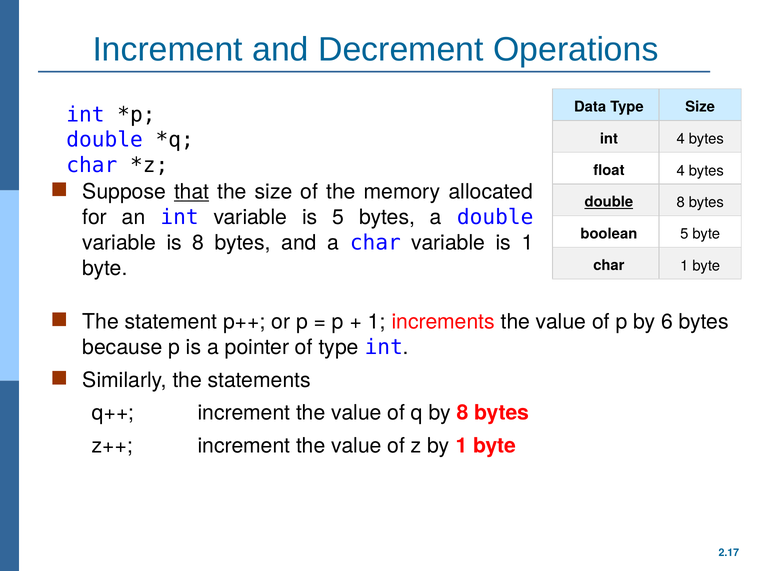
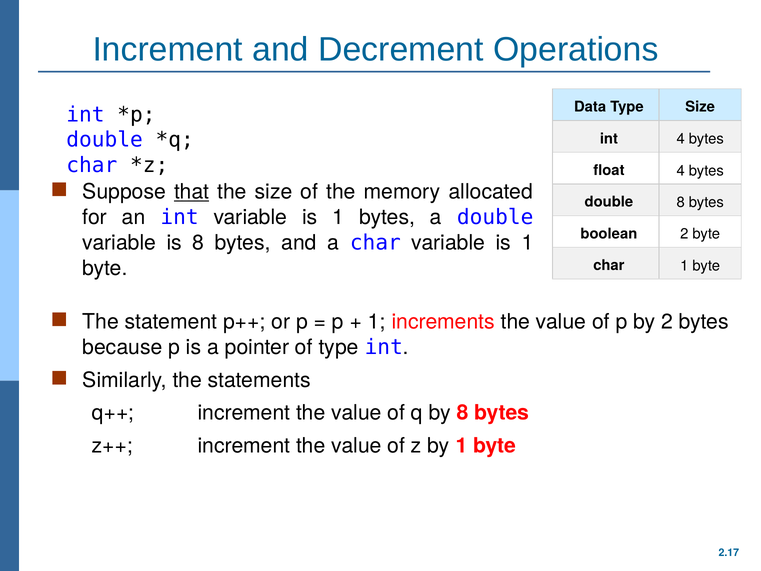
double underline: present -> none (609, 202)
int variable is 5: 5 -> 1 (338, 217)
boolean 5: 5 -> 2 (684, 234)
by 6: 6 -> 2 (667, 322)
